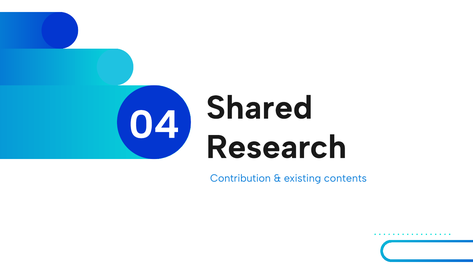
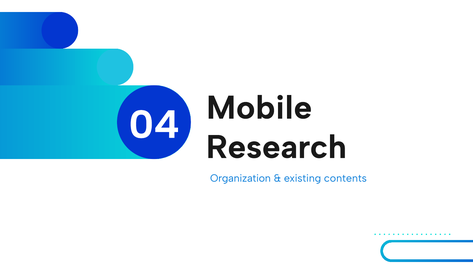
Shared: Shared -> Mobile (259, 108)
Contribution: Contribution -> Organization (240, 178)
